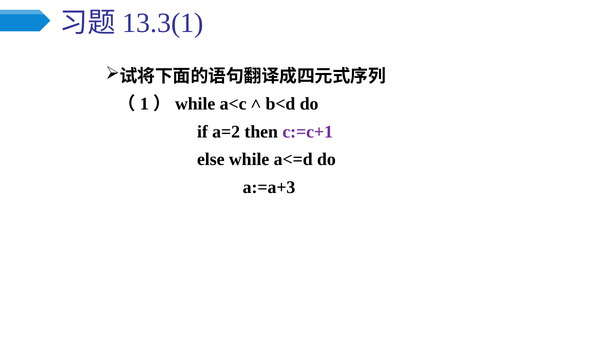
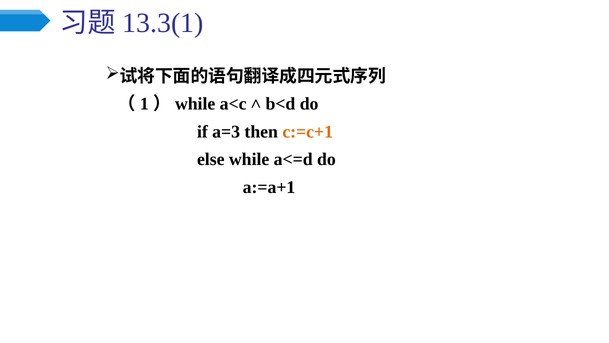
a=2: a=2 -> a=3 (226, 132)
c:=c+1 colour: purple -> orange (308, 132)
a:=a+3: a:=a+3 -> a:=a+1 (269, 187)
